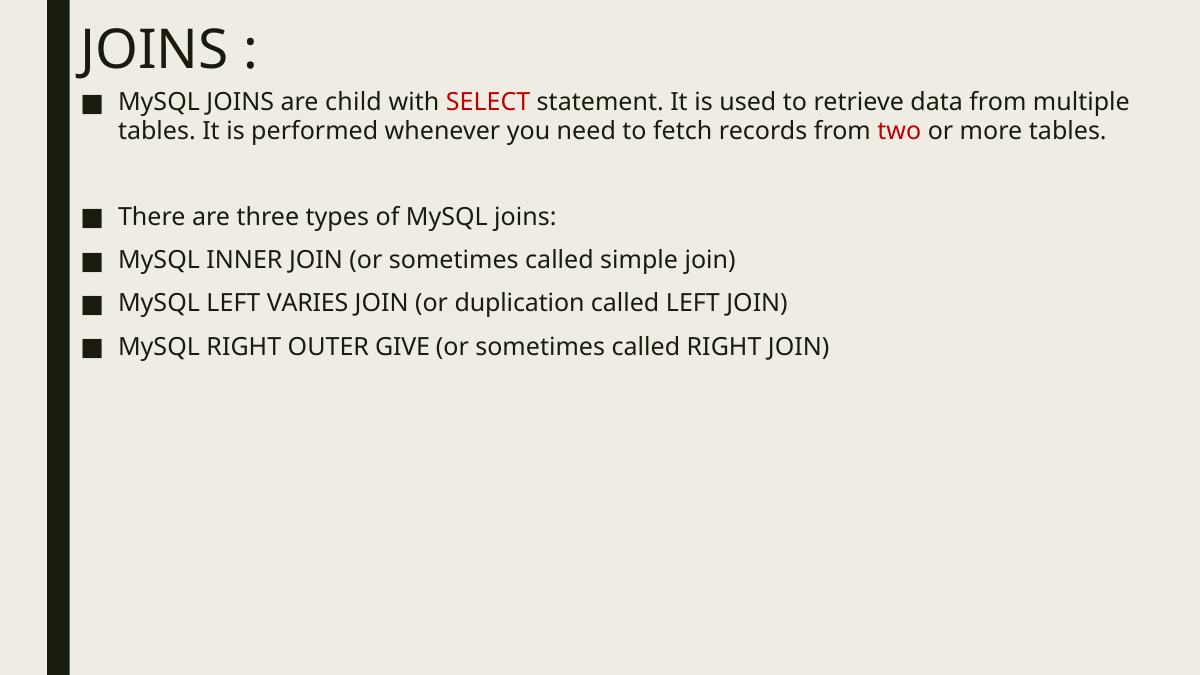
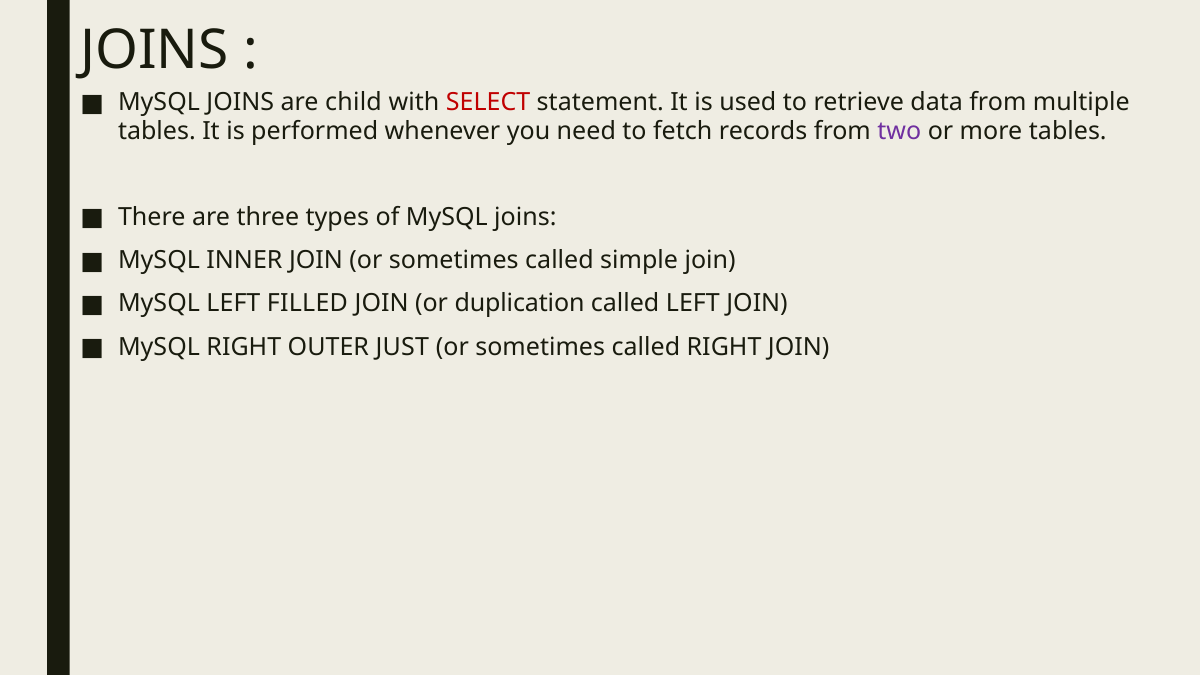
two colour: red -> purple (899, 131)
VARIES: VARIES -> FILLED (307, 304)
GIVE: GIVE -> JUST (402, 347)
